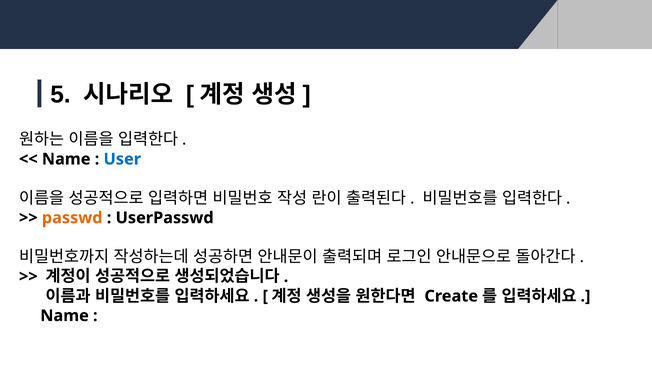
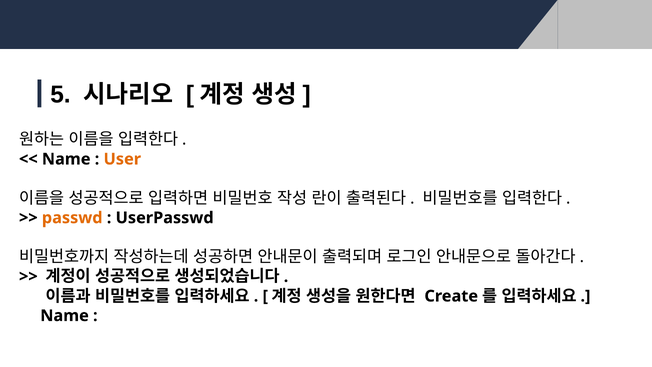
User colour: blue -> orange (122, 159)
